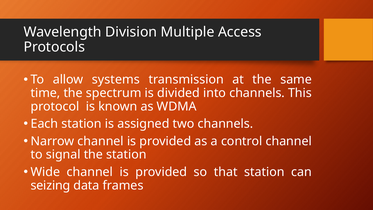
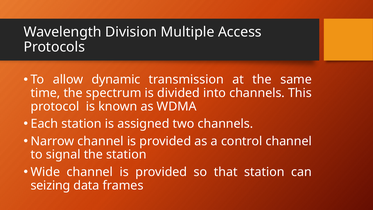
systems: systems -> dynamic (116, 80)
